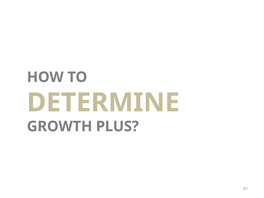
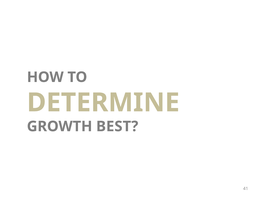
PLUS: PLUS -> BEST (117, 126)
